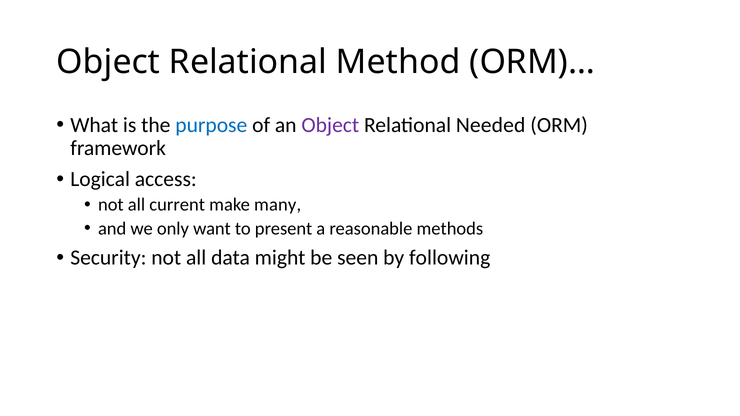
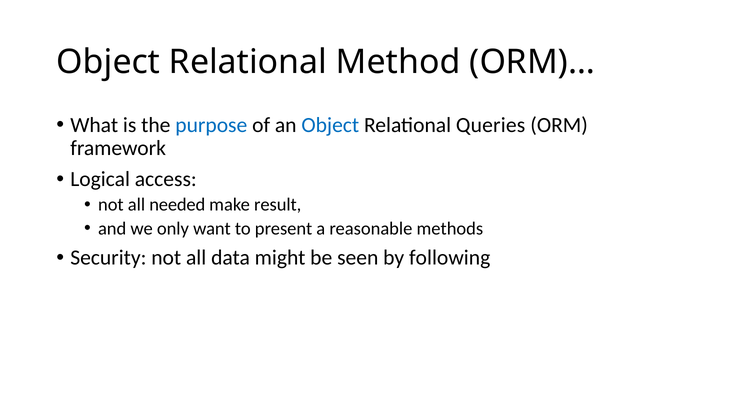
Object colour: purple -> blue (330, 125)
Needed: Needed -> Queries (491, 125)
current: current -> needed (177, 205)
many: many -> result (278, 205)
